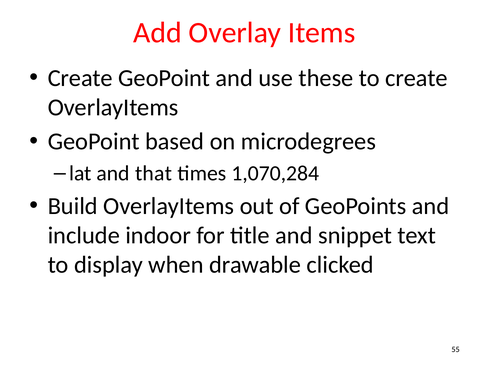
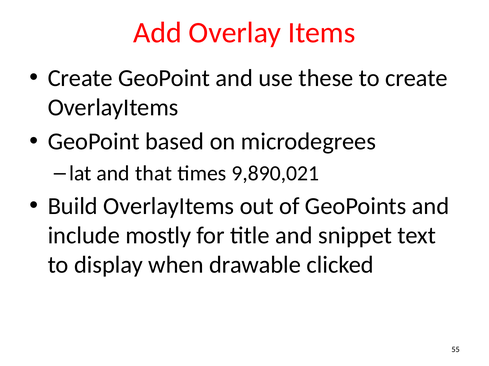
1,070,284: 1,070,284 -> 9,890,021 (275, 174)
indoor: indoor -> mostly (158, 236)
